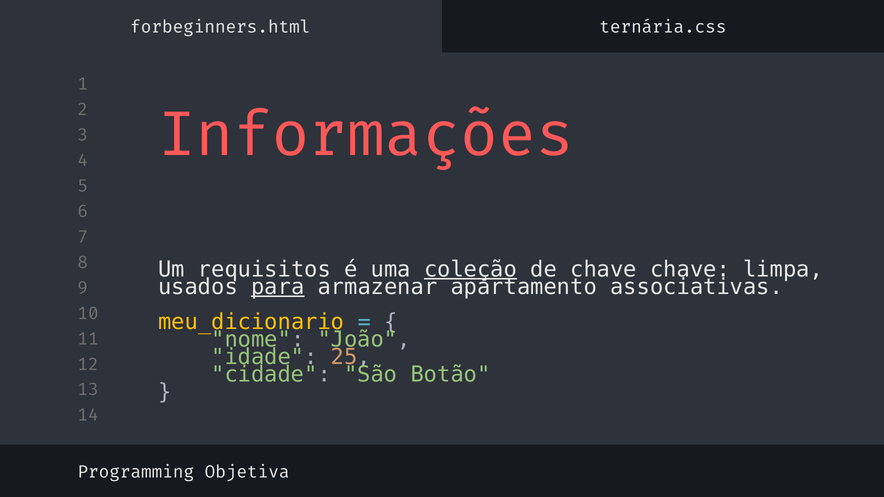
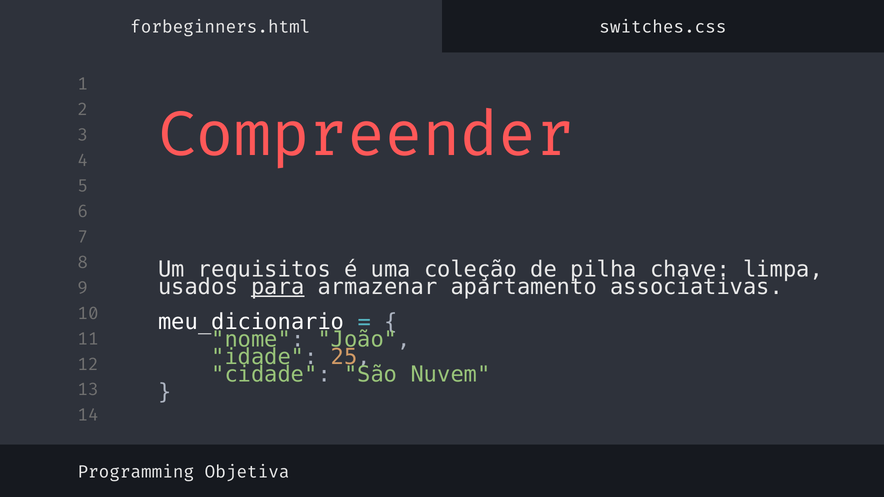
ternária.css: ternária.css -> switches.css (663, 27)
Informações: Informações -> Compreender (366, 135)
coleção underline: present -> none (471, 269)
de chave: chave -> pilha (604, 269)
meu_dicionario colour: yellow -> white (251, 322)
Botão: Botão -> Nuvem (451, 374)
